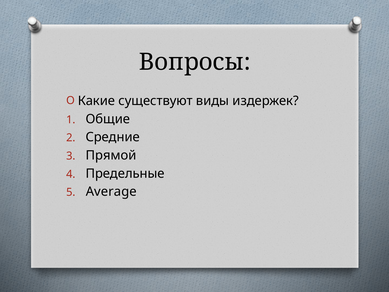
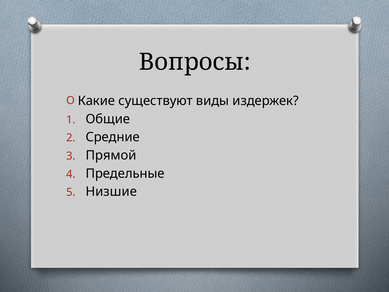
Average: Average -> Низшие (111, 192)
